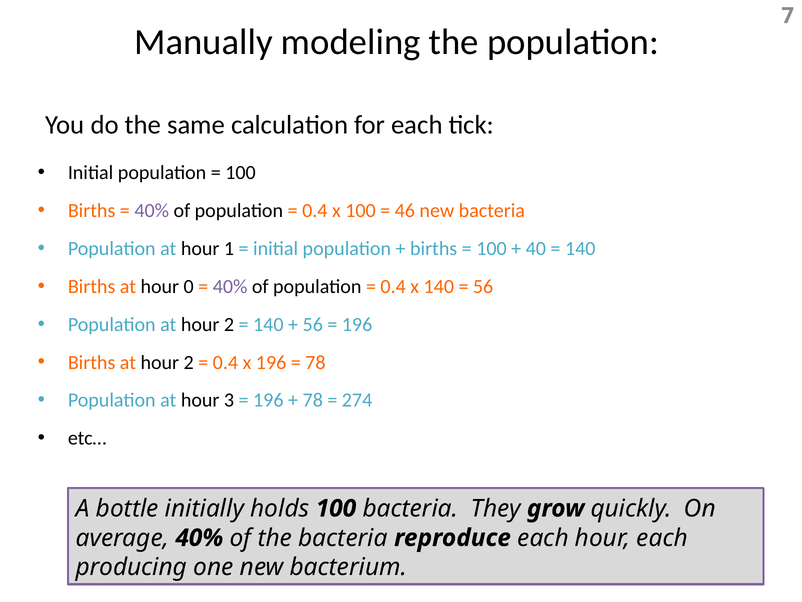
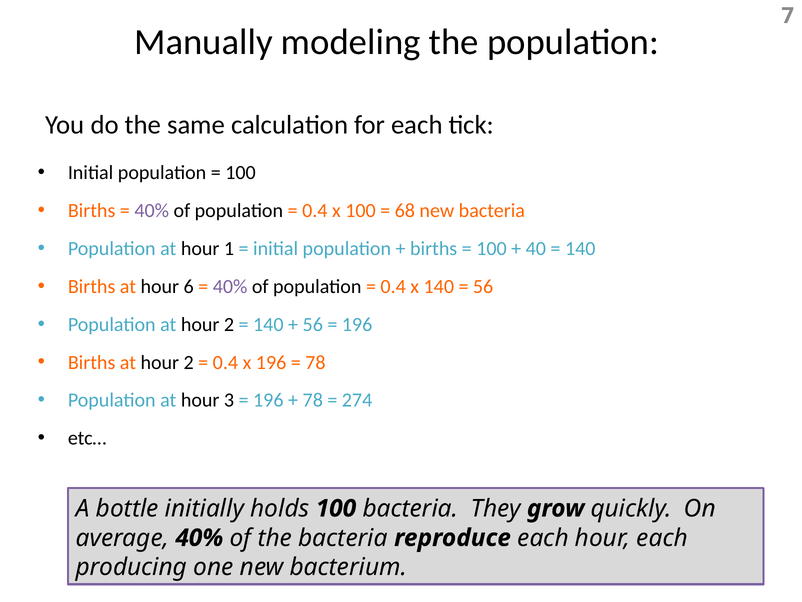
46: 46 -> 68 (405, 211)
0: 0 -> 6 (189, 286)
